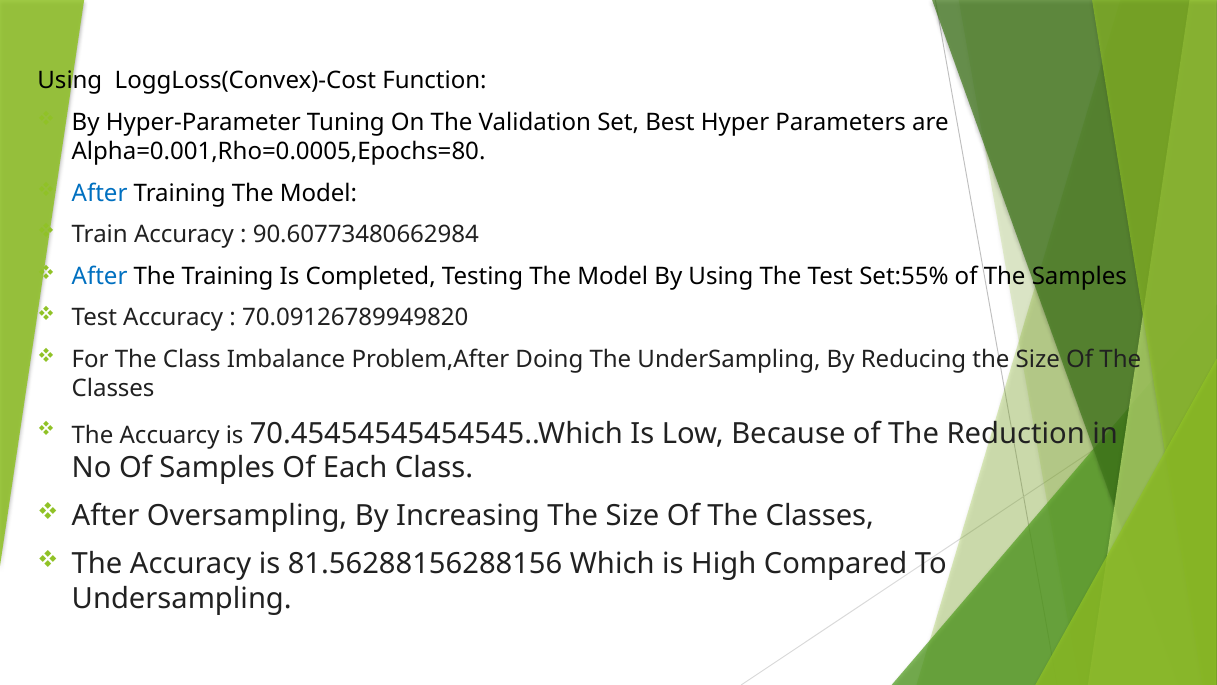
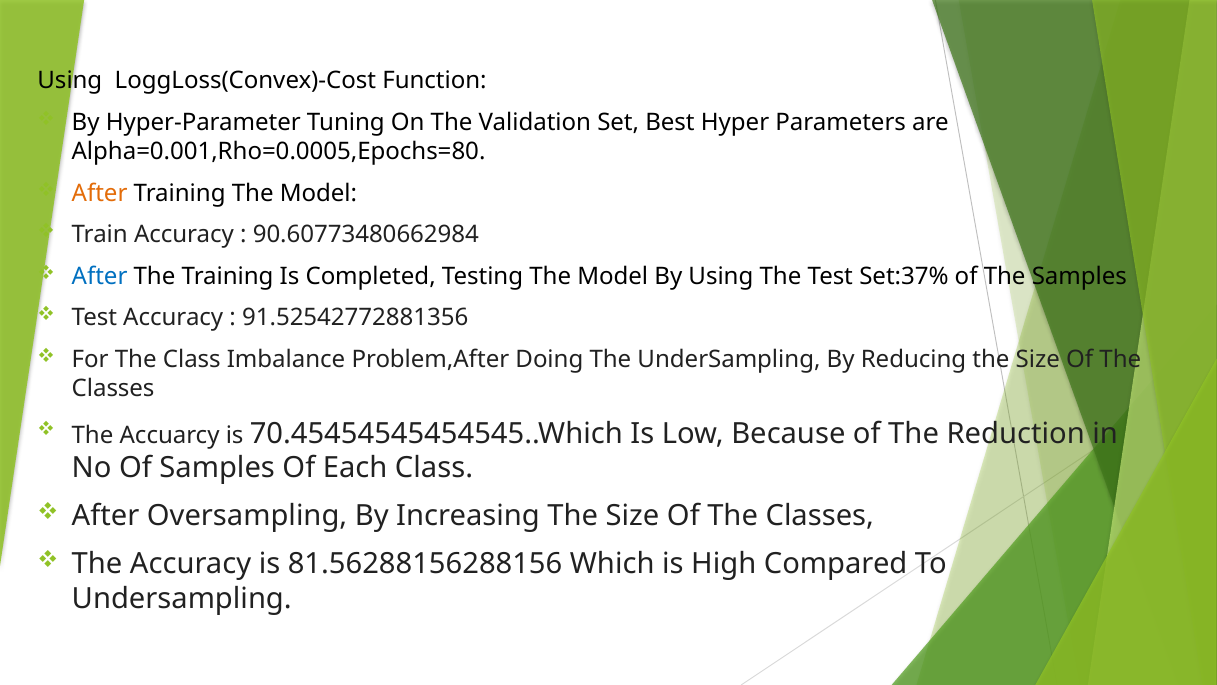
After colour: blue -> orange (100, 193)
Set:55%: Set:55% -> Set:37% (904, 276)
70.09126789949820: 70.09126789949820 -> 91.52542772881356 (355, 318)
